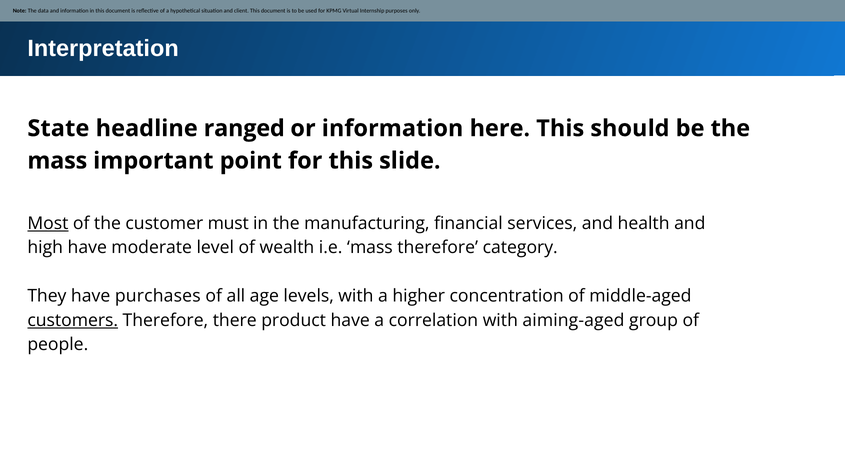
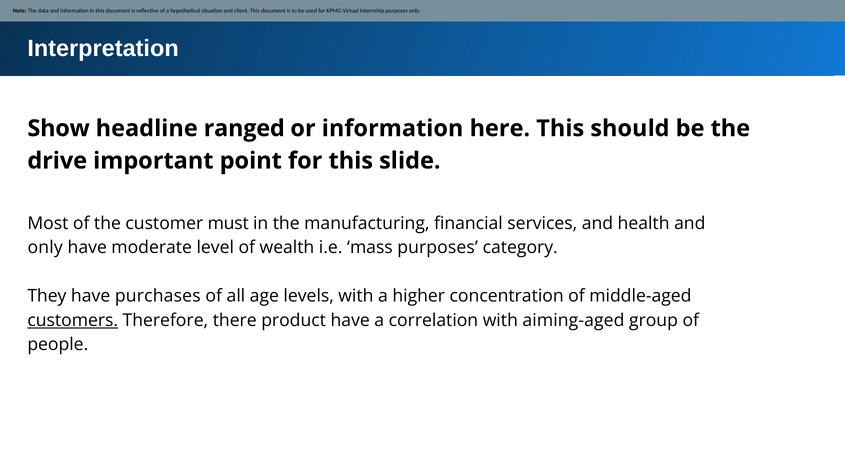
State: State -> Show (59, 128)
mass: mass -> drive (57, 161)
Most underline: present -> none (48, 223)
high: high -> only (45, 248)
mass therefore: therefore -> purposes (438, 248)
